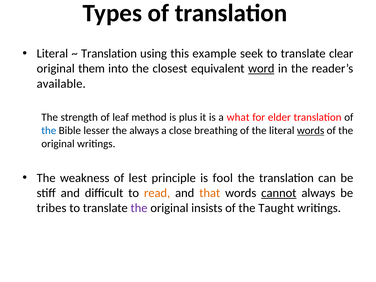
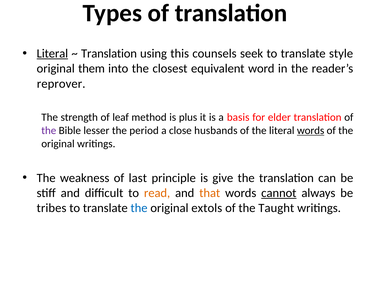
Literal underline: none -> present (52, 54)
example: example -> counsels (214, 54)
clear: clear -> style (341, 54)
word underline: present -> none (261, 69)
available: available -> reprover (61, 84)
what: what -> basis (238, 117)
the colour: blue -> purple (49, 131)
the always: always -> period (144, 131)
breathing: breathing -> husbands (216, 131)
lest: lest -> last (138, 178)
fool: fool -> give (223, 178)
the colour: purple -> blue (139, 208)
insists: insists -> extols (207, 208)
